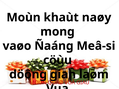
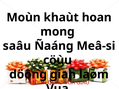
naøy: naøy -> hoan (97, 17)
vaøo: vaøo -> saâu (17, 46)
